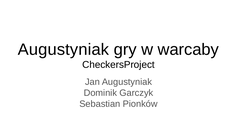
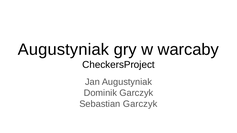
Sebastian Pionków: Pionków -> Garczyk (140, 104)
